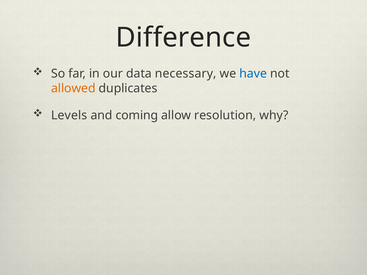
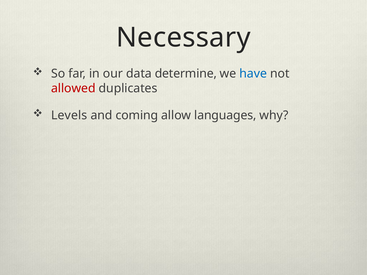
Difference: Difference -> Necessary (183, 37)
necessary: necessary -> determine (186, 74)
allowed colour: orange -> red (73, 88)
resolution: resolution -> languages (225, 115)
